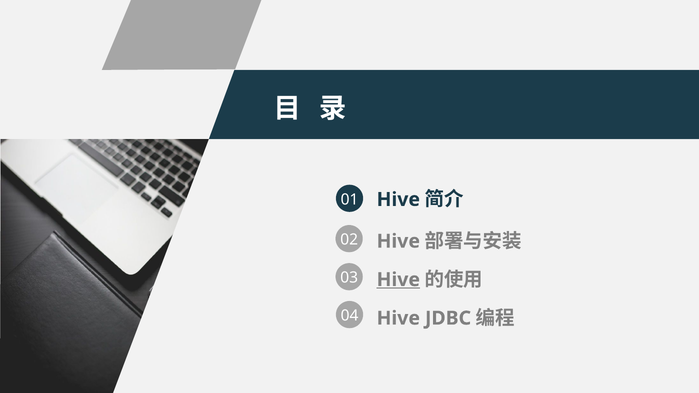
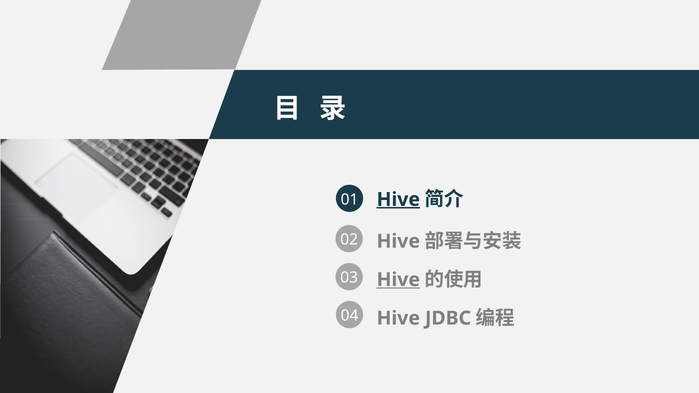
Hive underline: none -> present (398, 200)
